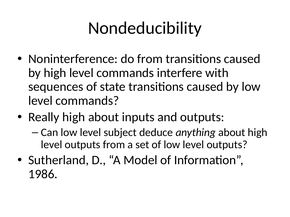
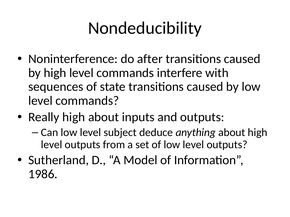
do from: from -> after (150, 59)
